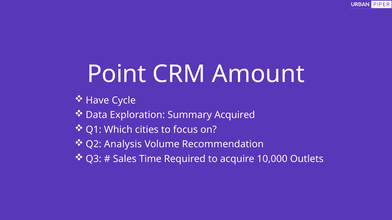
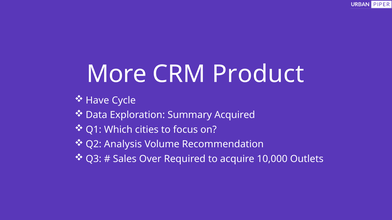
Point: Point -> More (117, 74)
Amount: Amount -> Product (258, 74)
Time: Time -> Over (150, 159)
